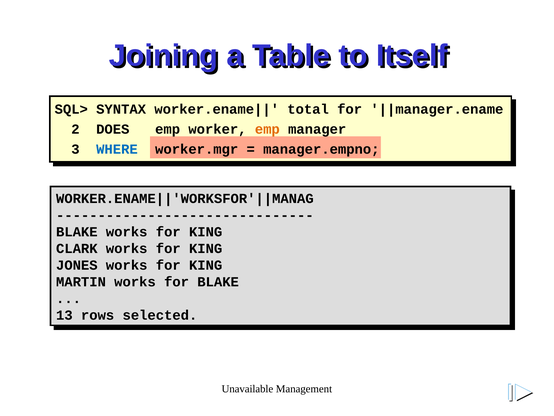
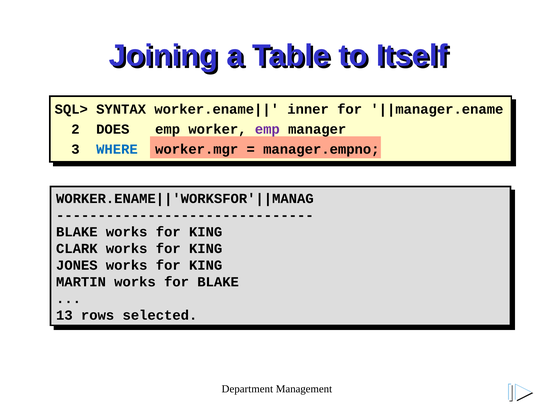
total: total -> inner (308, 109)
emp colour: orange -> purple (267, 129)
Unavailable: Unavailable -> Department (247, 389)
